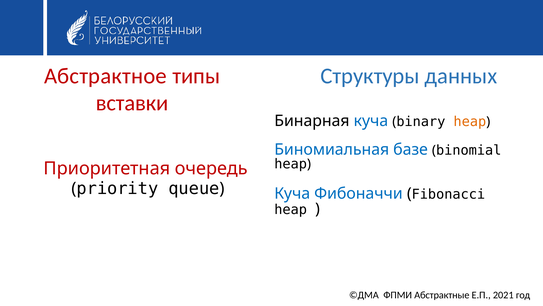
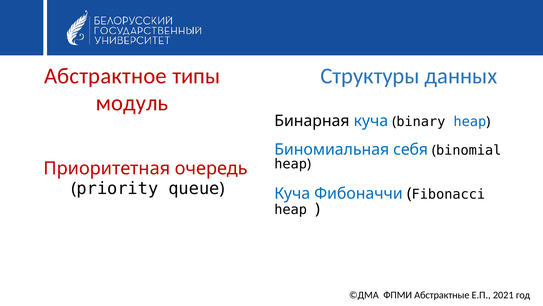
вставки: вставки -> модуль (132, 103)
heap colour: orange -> blue (470, 121)
базе: базе -> себя (411, 149)
